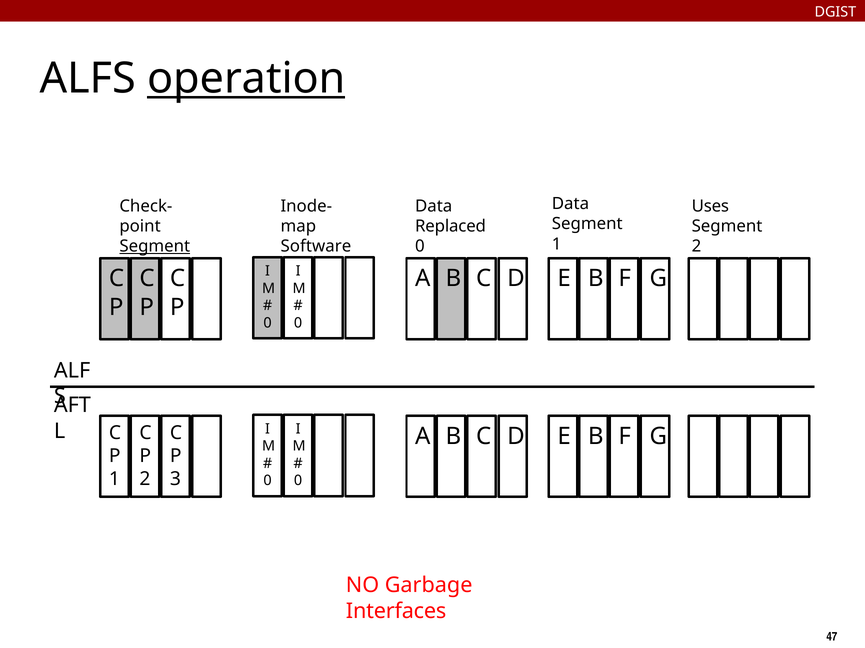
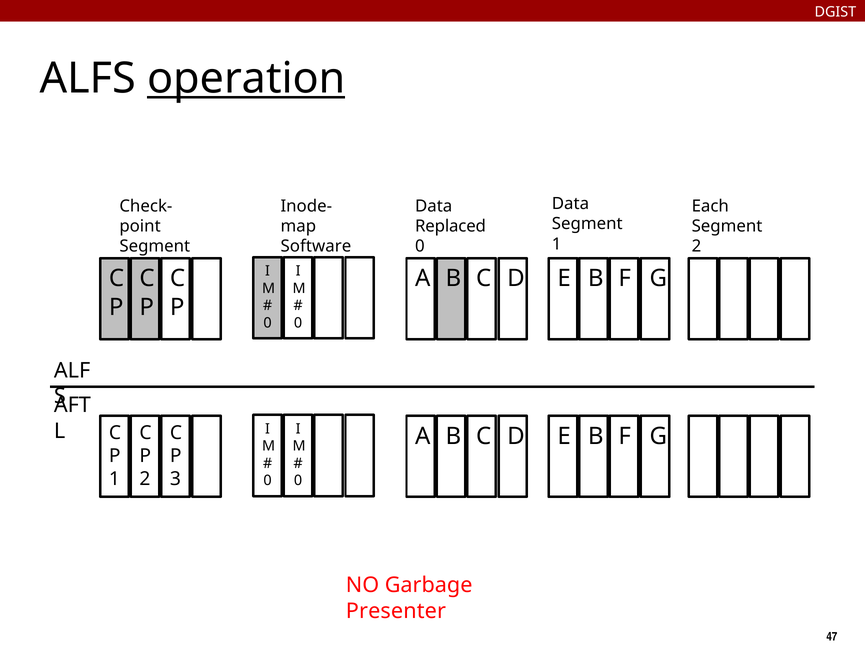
Uses: Uses -> Each (710, 206)
Segment underline: present -> none (155, 247)
Interfaces: Interfaces -> Presenter (396, 612)
